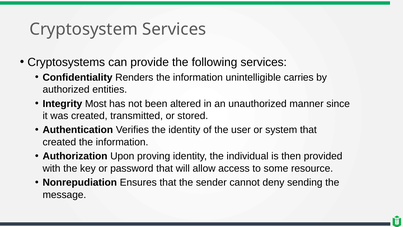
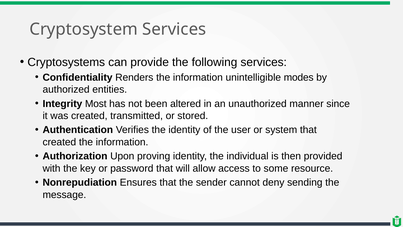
carries: carries -> modes (299, 77)
